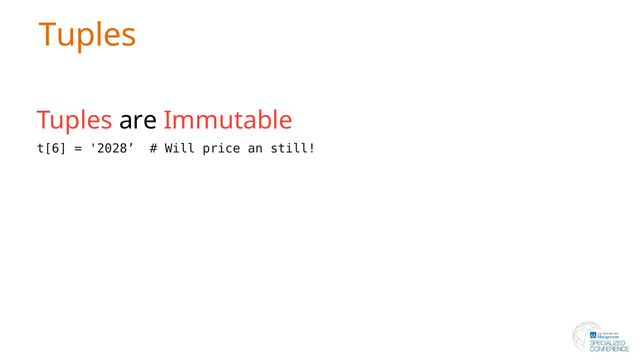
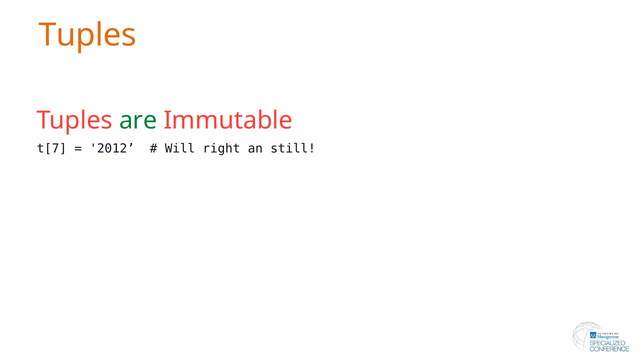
are colour: black -> green (138, 121)
t[6: t[6 -> t[7 (52, 149)
2028: 2028 -> 2012 (112, 149)
price: price -> right (221, 149)
